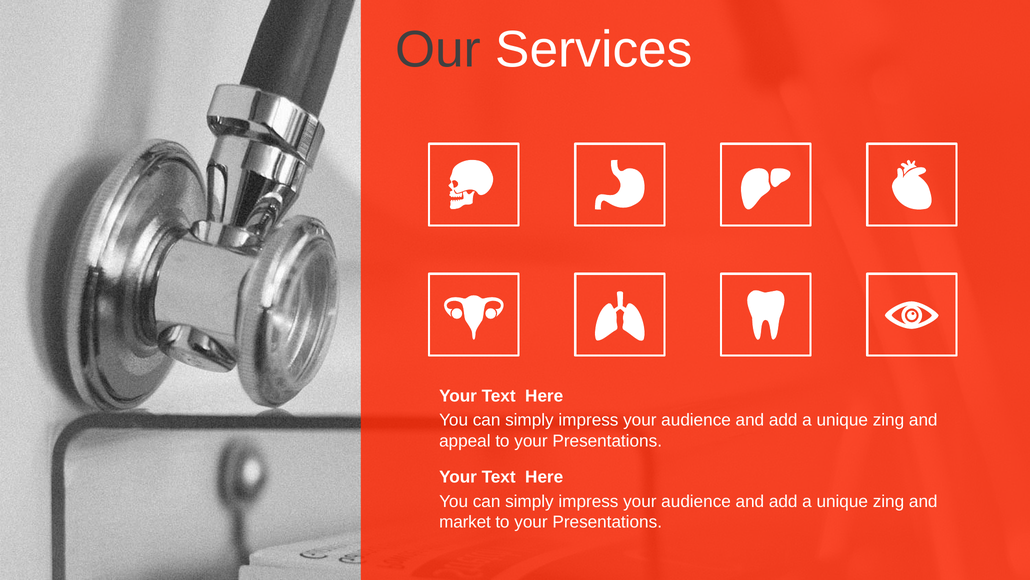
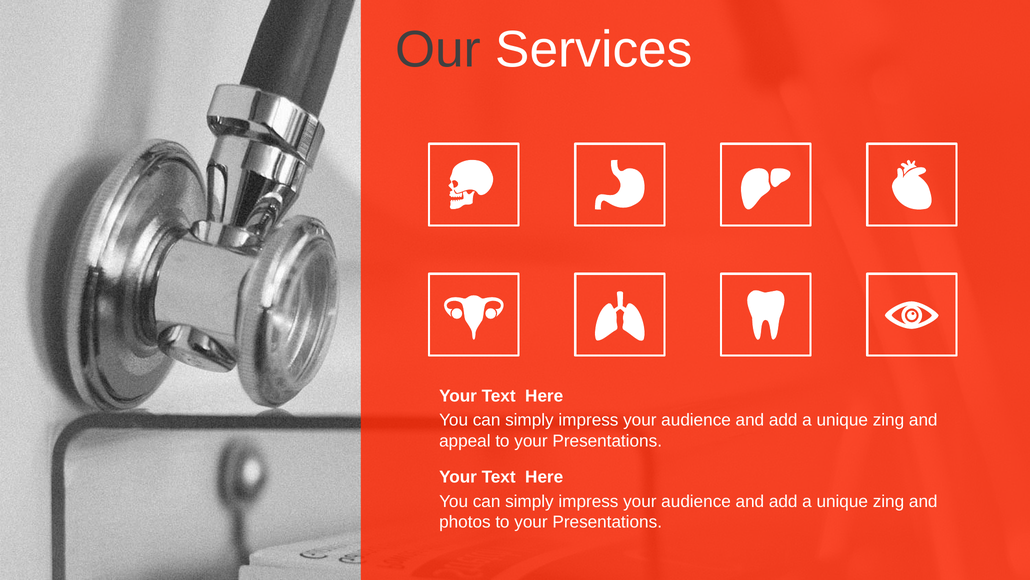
market: market -> photos (465, 522)
